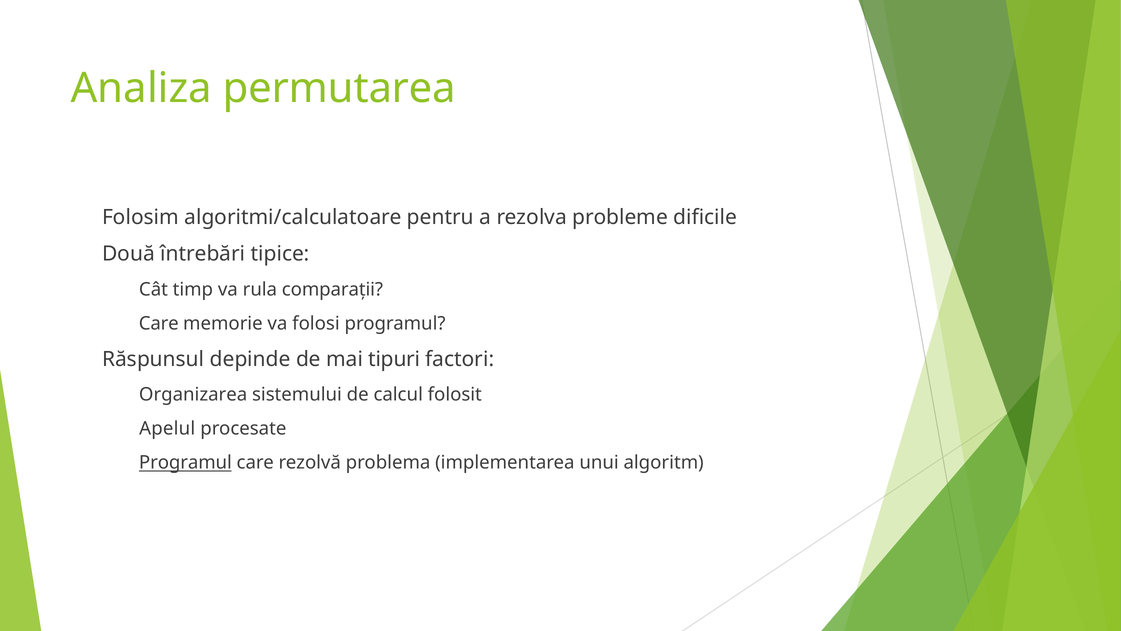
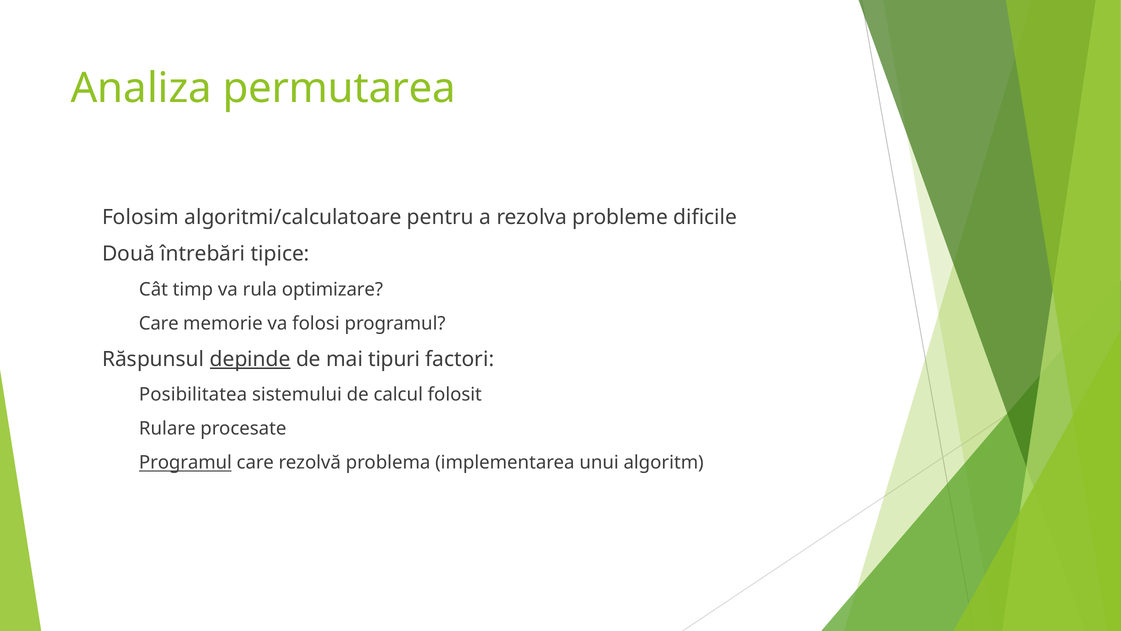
comparații: comparații -> optimizare (332, 289)
depinde underline: none -> present (250, 359)
Organizarea: Organizarea -> Posibilitatea (193, 394)
Apelul: Apelul -> Rulare (167, 428)
